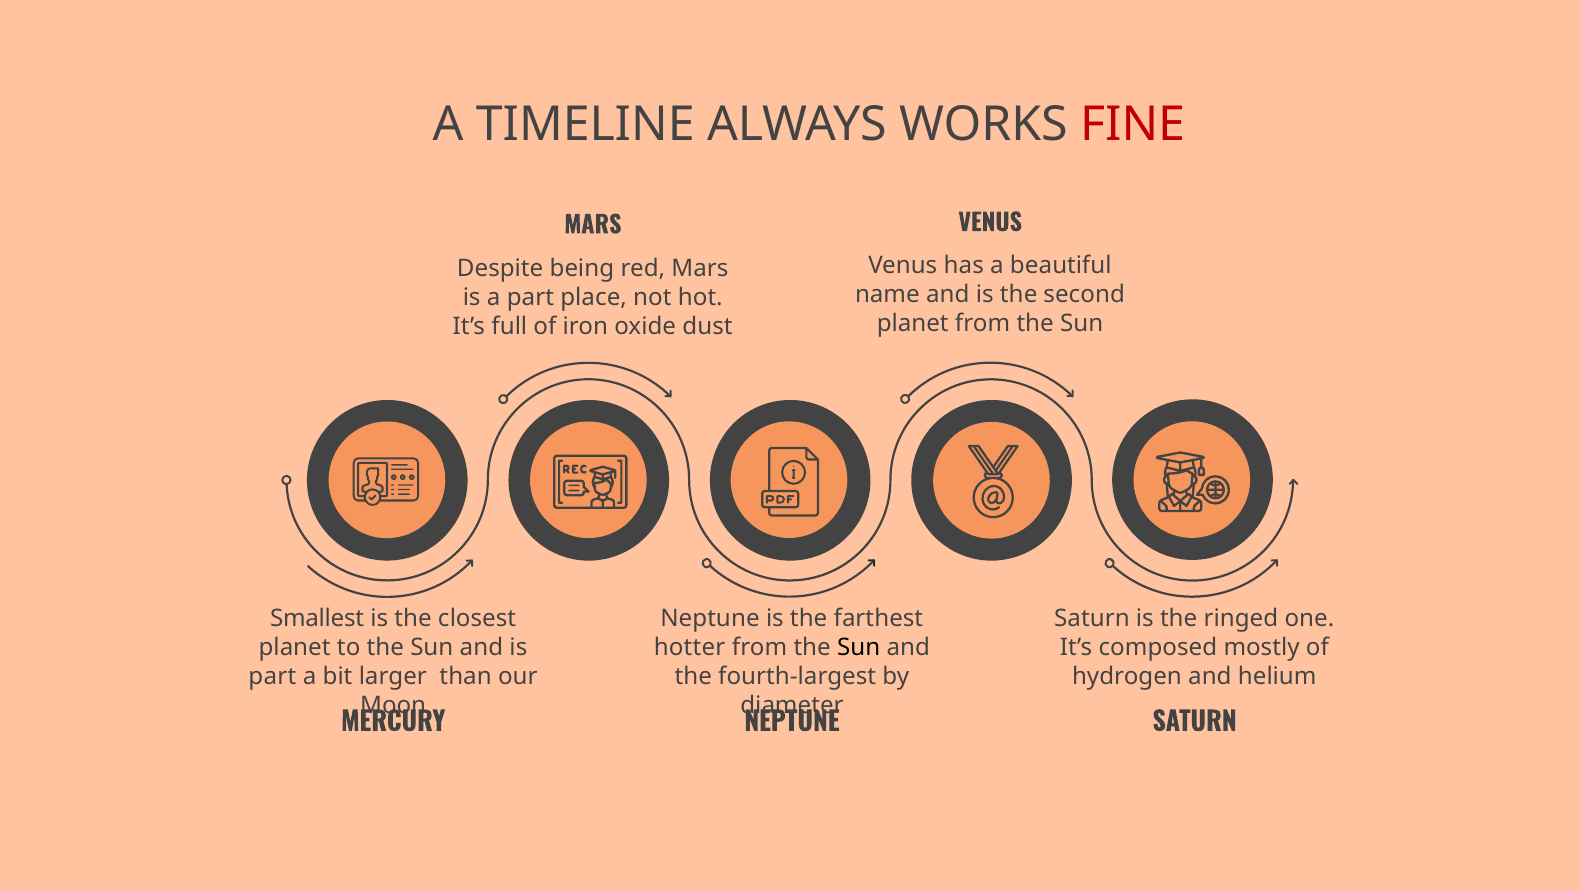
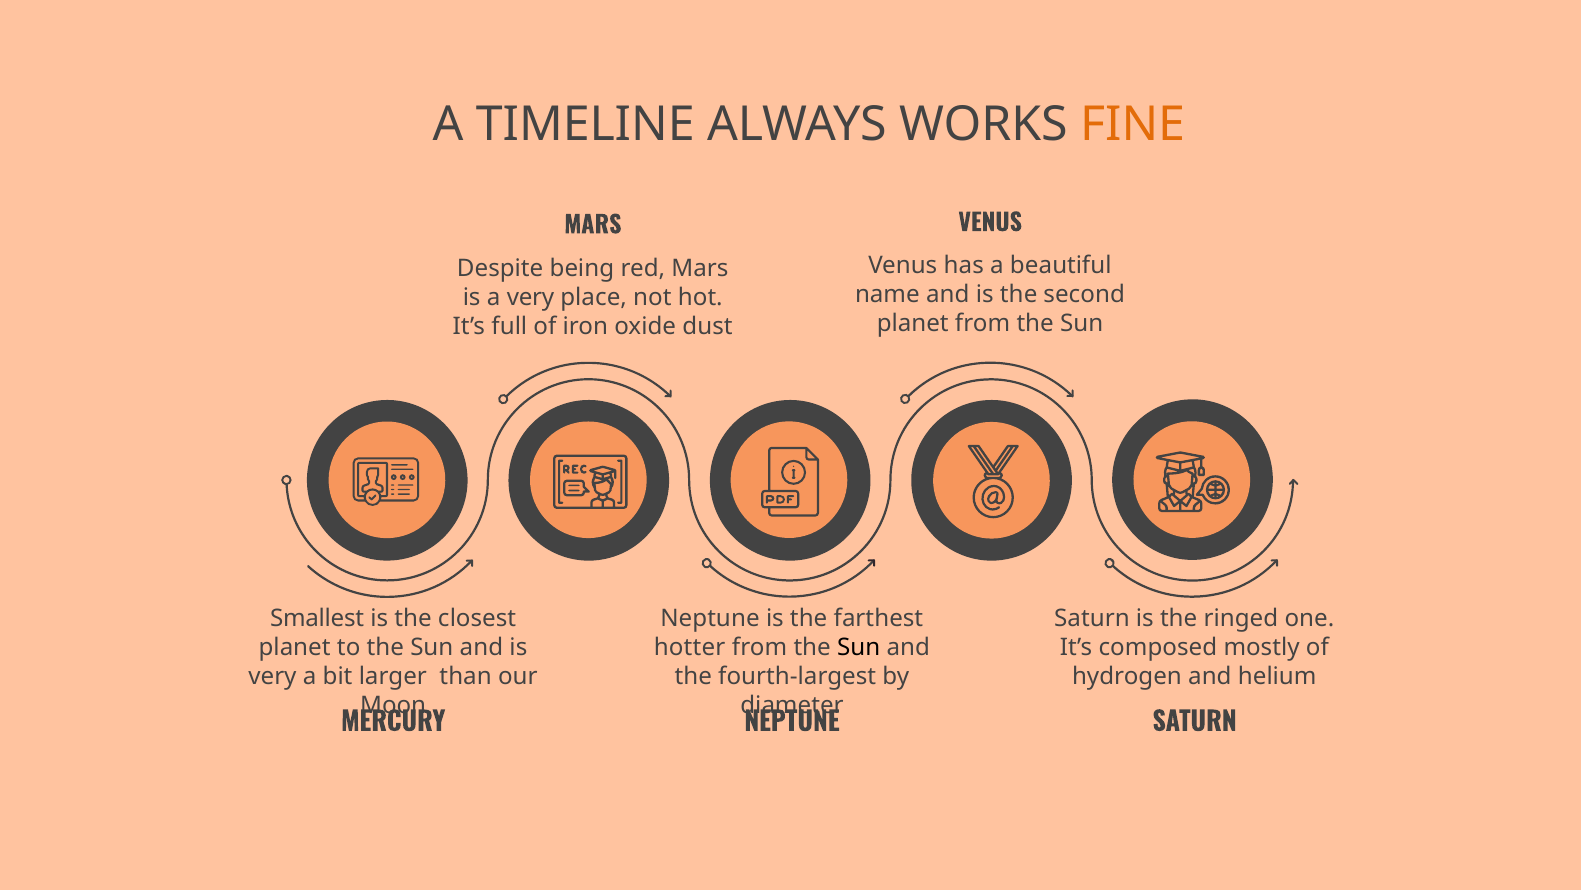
FINE colour: red -> orange (1133, 124)
a part: part -> very (531, 297)
part: part -> very (272, 677)
